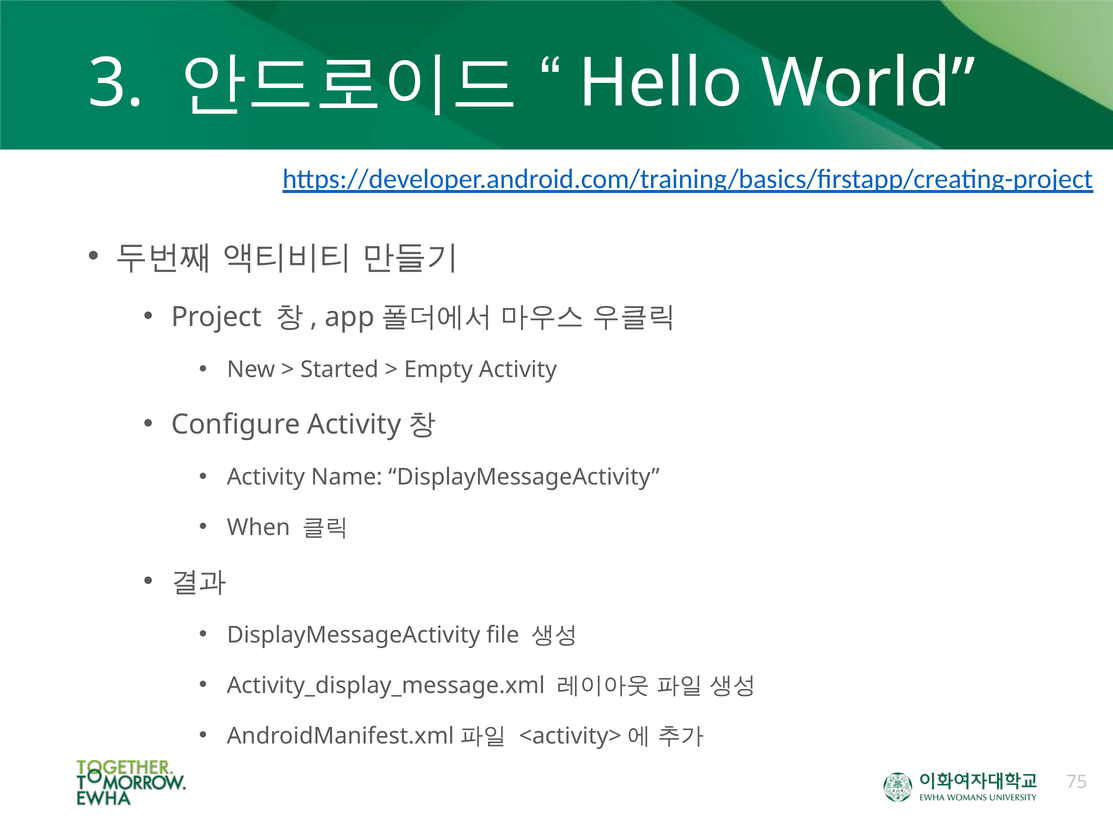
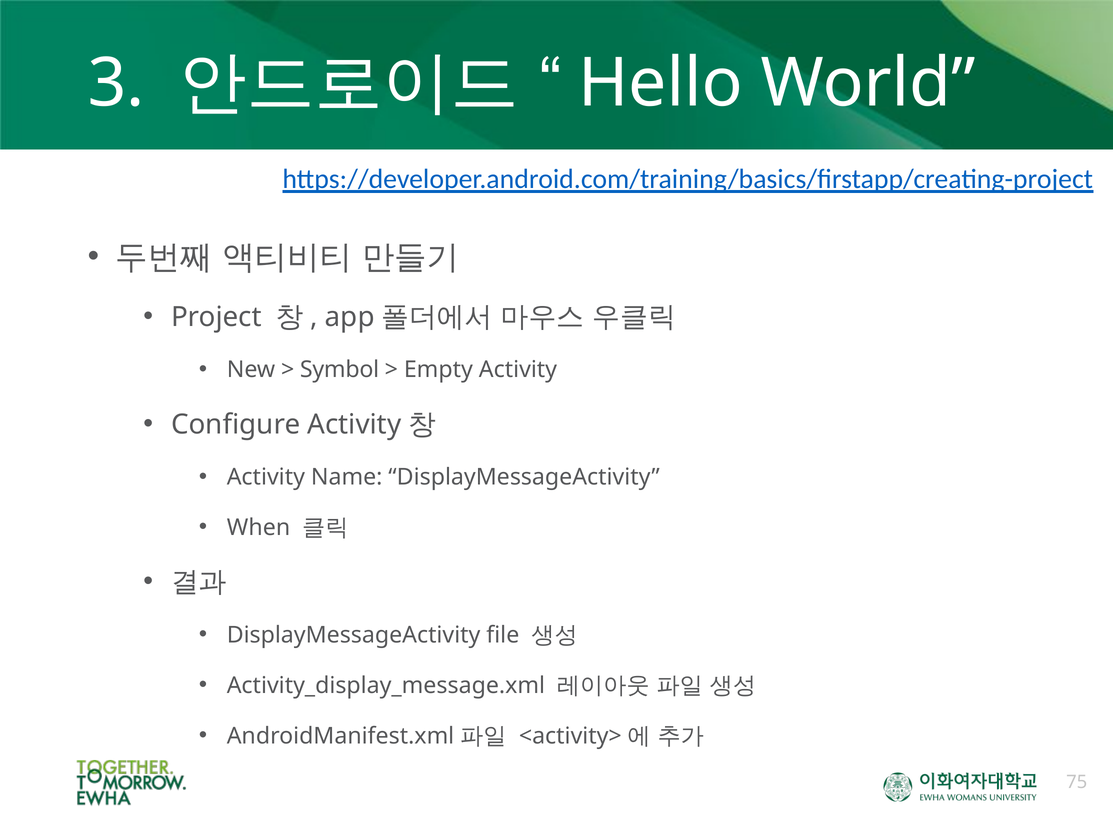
Started: Started -> Symbol (340, 370)
